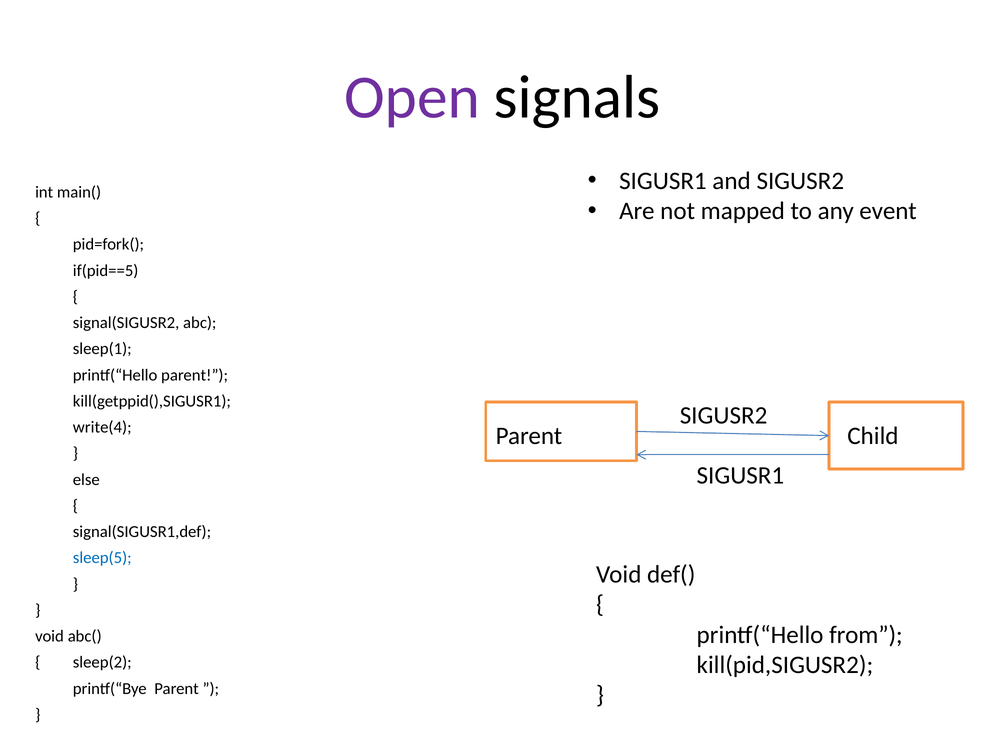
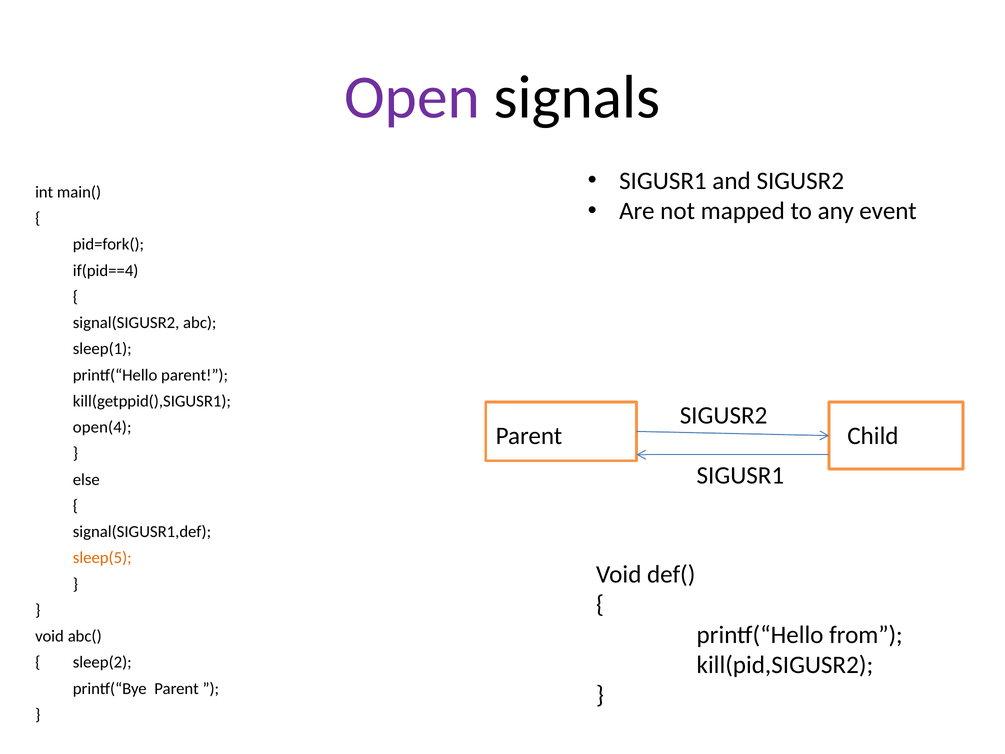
if(pid==5: if(pid==5 -> if(pid==4 (106, 270)
write(4: write(4 -> open(4 (102, 427)
sleep(5 colour: blue -> orange (102, 558)
